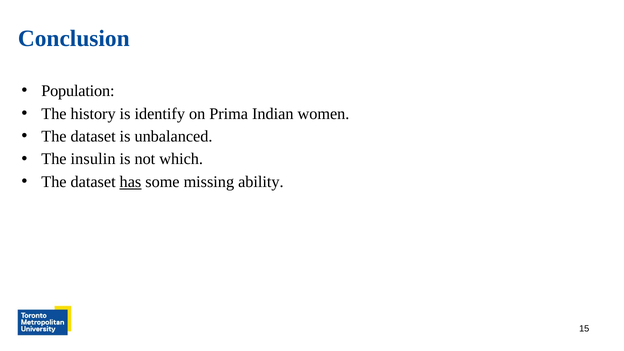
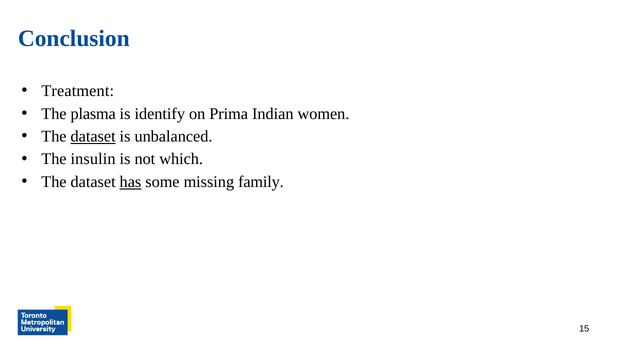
Population: Population -> Treatment (78, 91)
history: history -> plasma (93, 114)
dataset underline: none -> present (93, 136)
ability: ability -> family (261, 182)
